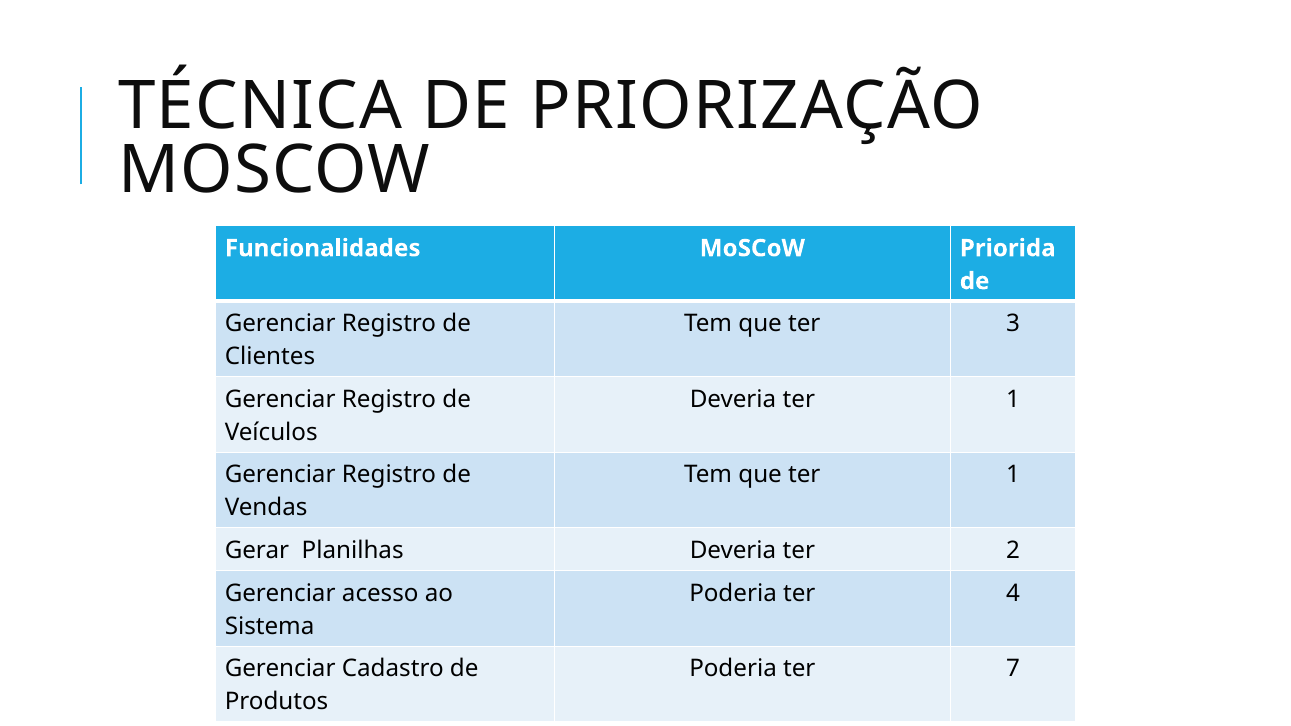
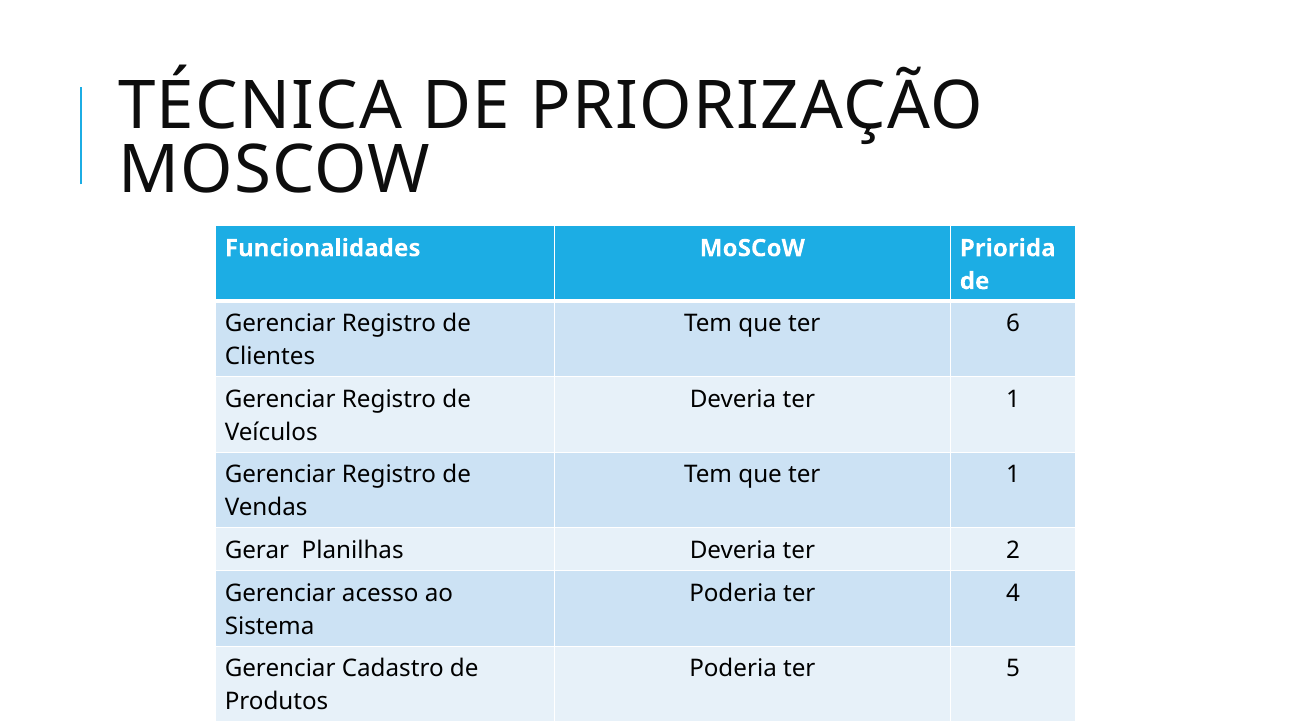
3: 3 -> 6 (1013, 324)
7: 7 -> 5 (1013, 669)
